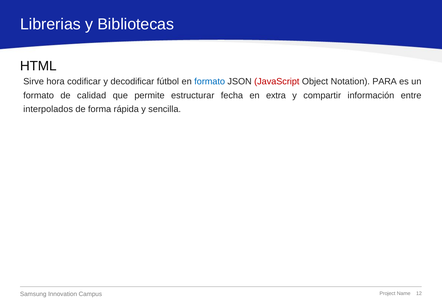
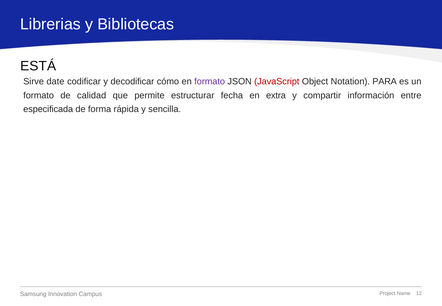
HTML: HTML -> ESTÁ (38, 66)
hora: hora -> date (55, 81)
fútbol: fútbol -> cómo (168, 81)
formato colour: blue -> purple (210, 81)
interpolados: interpolados -> especificada (48, 109)
